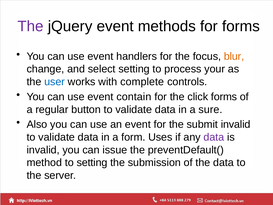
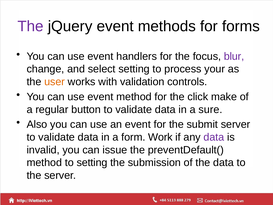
blur colour: orange -> purple (234, 56)
user colour: blue -> orange (55, 82)
complete: complete -> validation (142, 82)
event contain: contain -> method (134, 97)
click forms: forms -> make (224, 97)
submit invalid: invalid -> server (236, 124)
Uses: Uses -> Work (160, 137)
